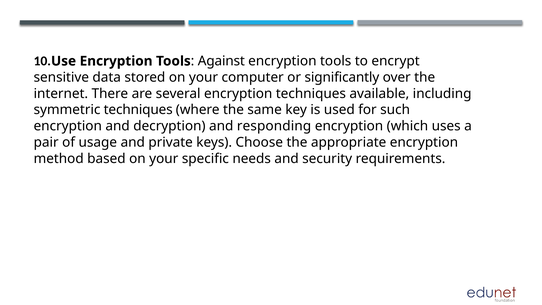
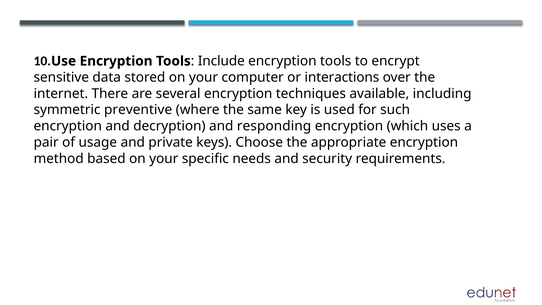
Against: Against -> Include (221, 61)
significantly: significantly -> interactions (342, 77)
symmetric techniques: techniques -> preventive (138, 110)
